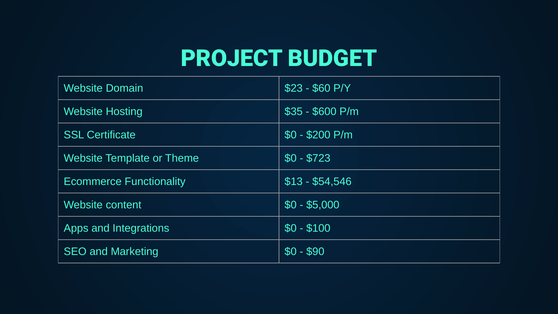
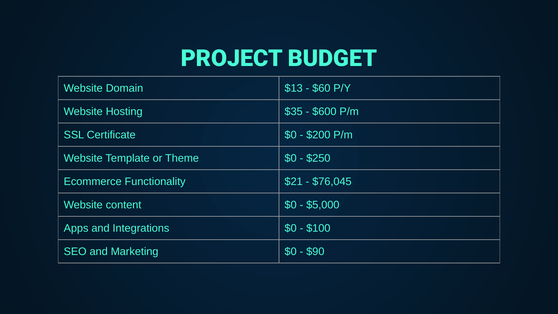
$23: $23 -> $13 (294, 88)
$723: $723 -> $250 (318, 158)
$13: $13 -> $21 (294, 182)
$54,546: $54,546 -> $76,045 (332, 182)
